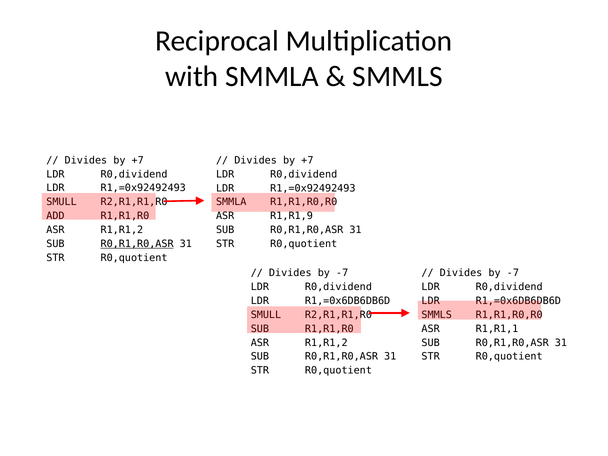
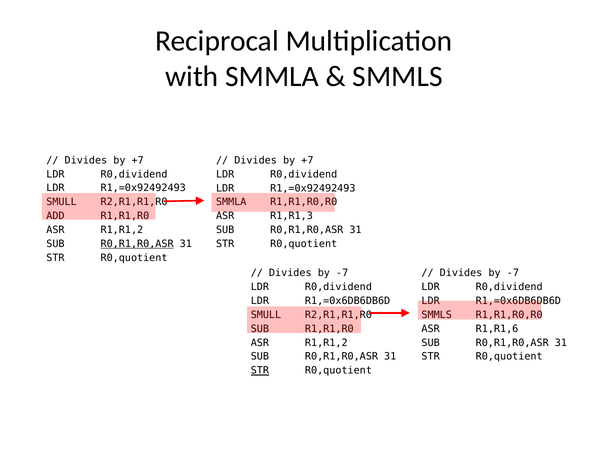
R1,R1,9: R1,R1,9 -> R1,R1,3 (292, 216)
R1,R1,1: R1,R1,1 -> R1,R1,6 (497, 329)
STR underline: none -> present (260, 371)
